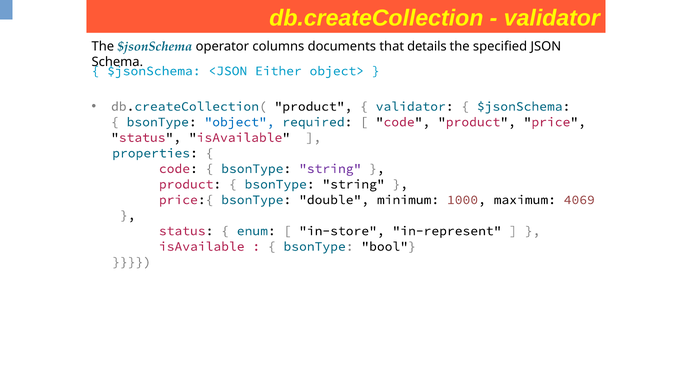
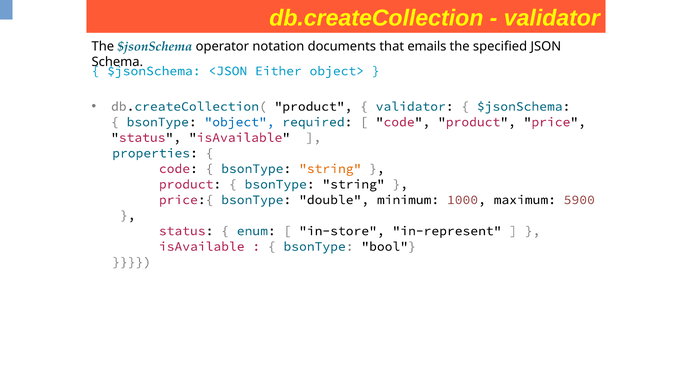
columns: columns -> notation (278, 46)
details: details -> emails (427, 46)
string colour: purple -> orange (330, 169)
4069: 4069 -> 5900 (579, 200)
